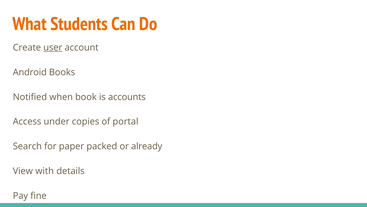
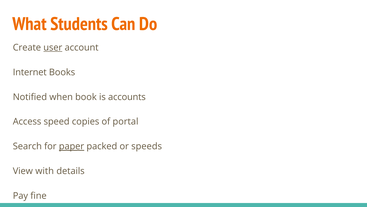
Android: Android -> Internet (30, 72)
under: under -> speed (57, 121)
paper underline: none -> present (72, 146)
already: already -> speeds (147, 146)
